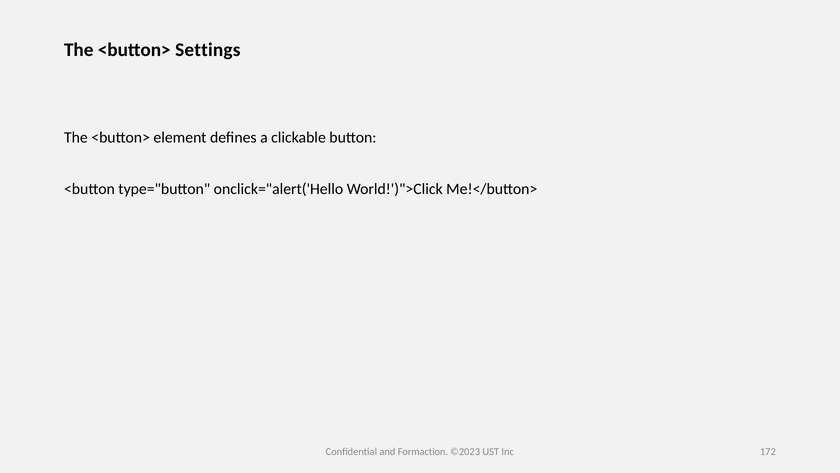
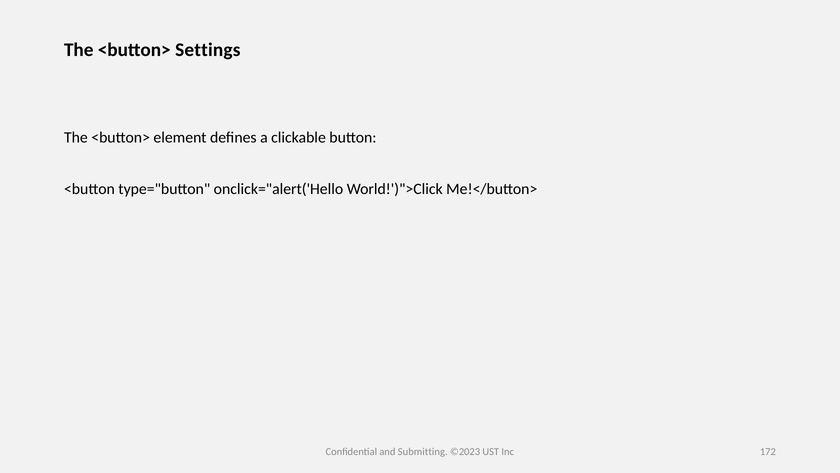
Formaction: Formaction -> Submitting (423, 451)
